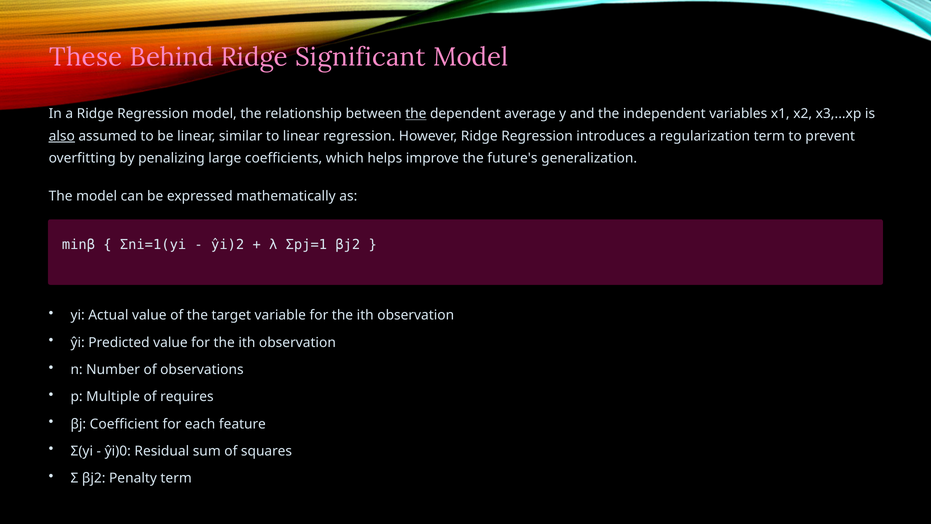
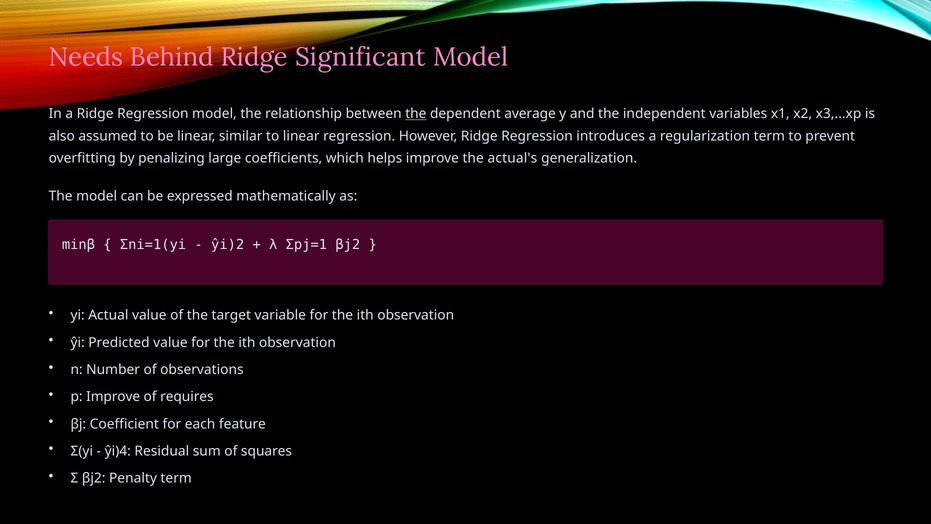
These: These -> Needs (86, 57)
also underline: present -> none (62, 136)
future's: future's -> actual's (512, 158)
p Multiple: Multiple -> Improve (113, 397)
ŷi)0: ŷi)0 -> ŷi)4 (118, 451)
